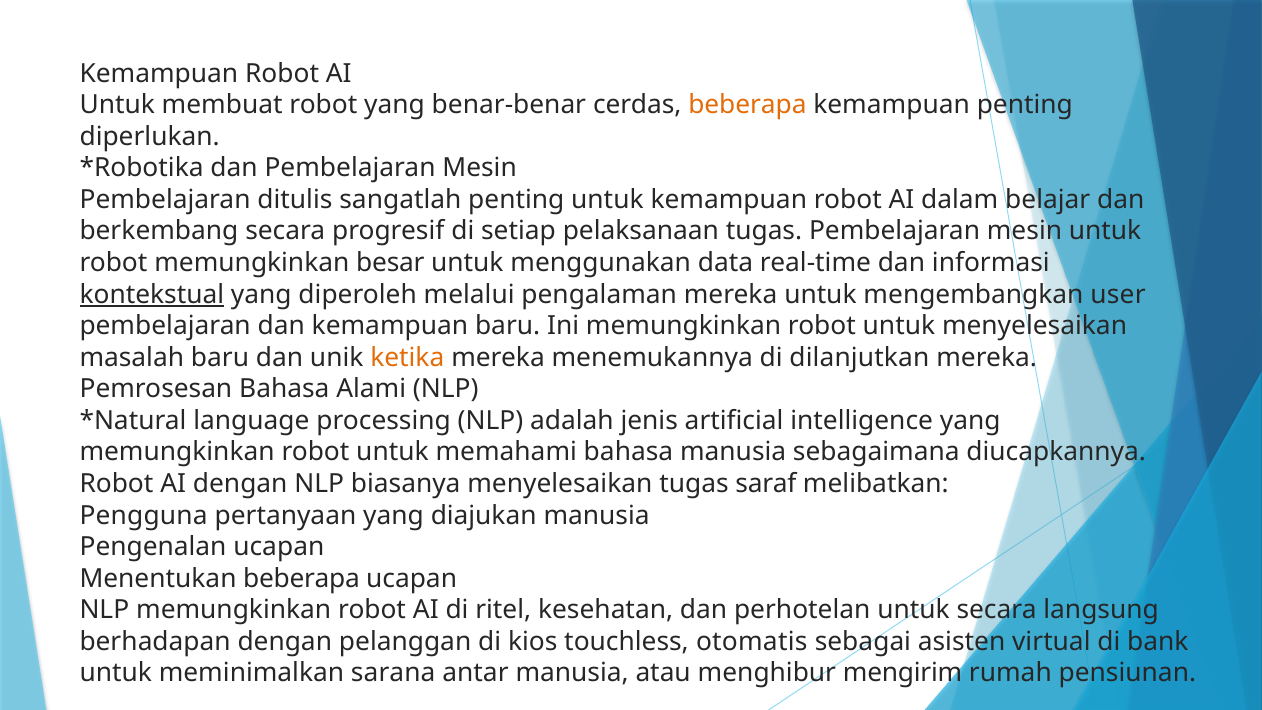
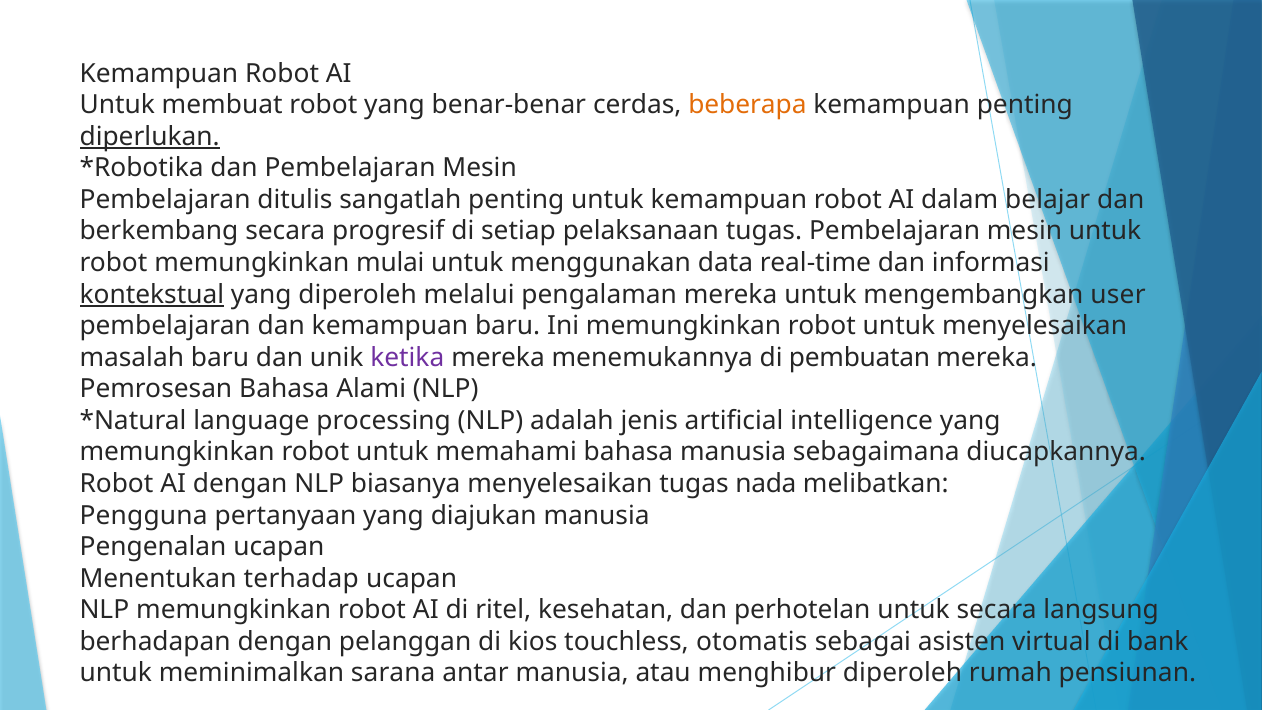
diperlukan underline: none -> present (150, 137)
besar: besar -> mulai (390, 263)
ketika colour: orange -> purple (407, 358)
dilanjutkan: dilanjutkan -> pembuatan (860, 358)
saraf: saraf -> nada (766, 484)
Menentukan beberapa: beberapa -> terhadap (301, 578)
menghibur mengirim: mengirim -> diperoleh (902, 673)
